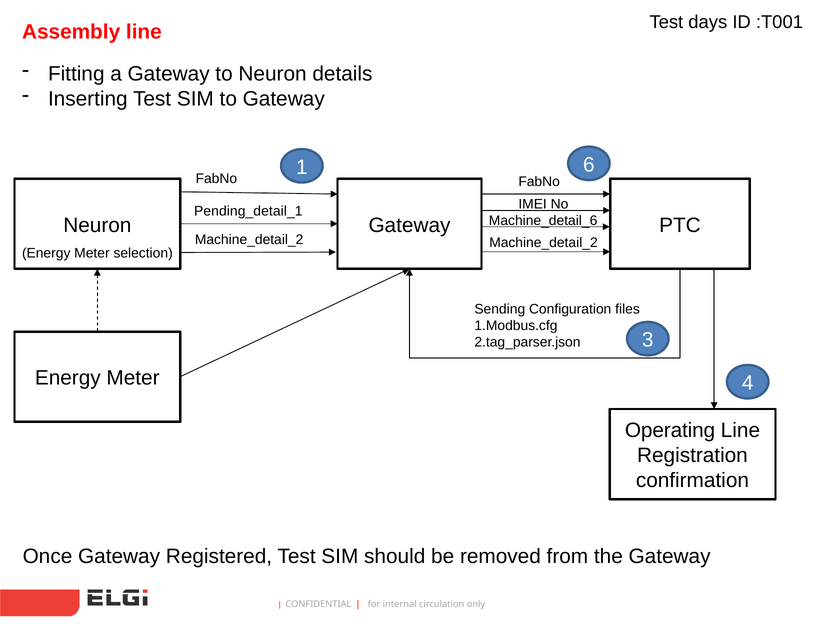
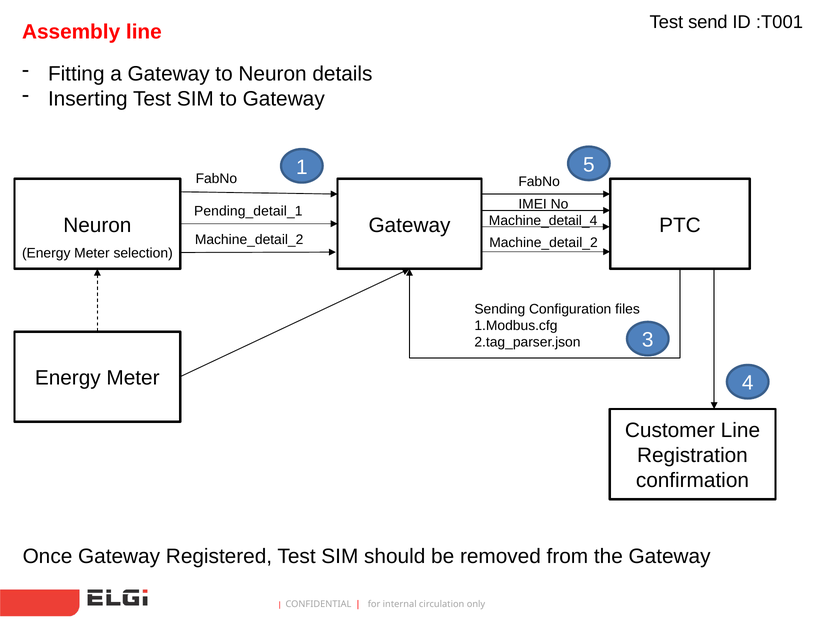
days: days -> send (708, 22)
6: 6 -> 5 (589, 165)
Machine_detail_6: Machine_detail_6 -> Machine_detail_4 (543, 220)
Operating: Operating -> Customer (670, 431)
